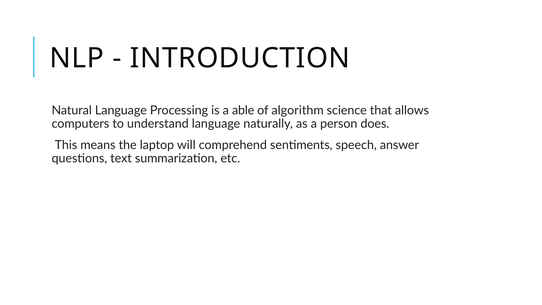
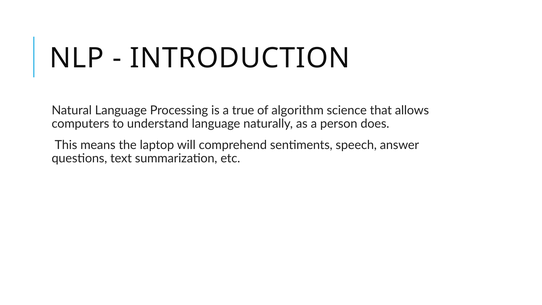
able: able -> true (243, 110)
